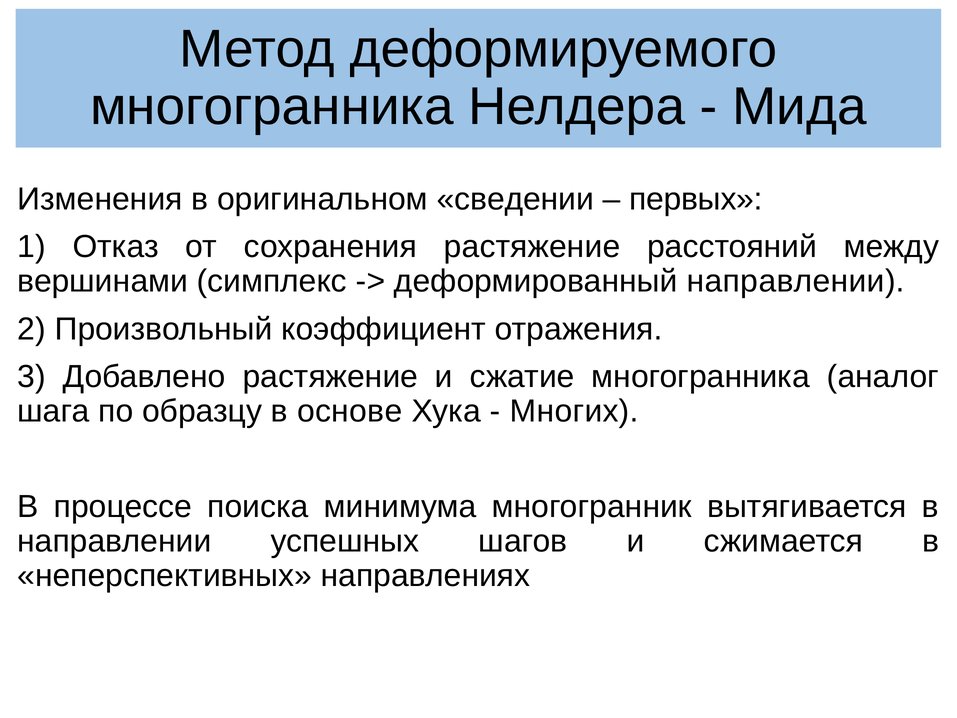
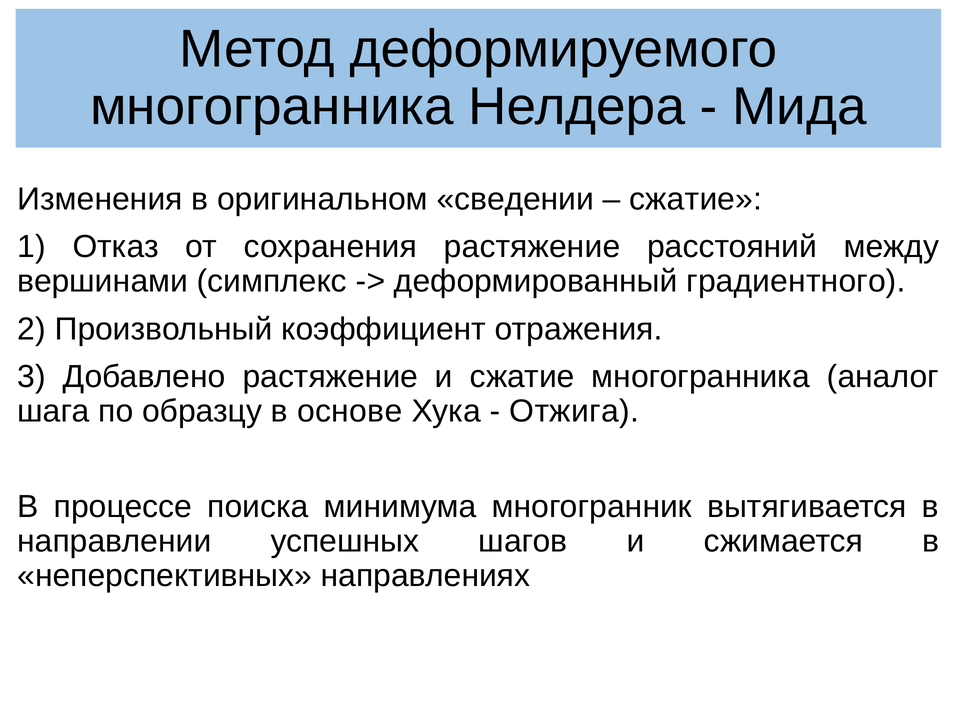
первых: первых -> сжатие (696, 199)
деформированный направлении: направлении -> градиентного (796, 281)
Многих: Многих -> Отжига (574, 411)
